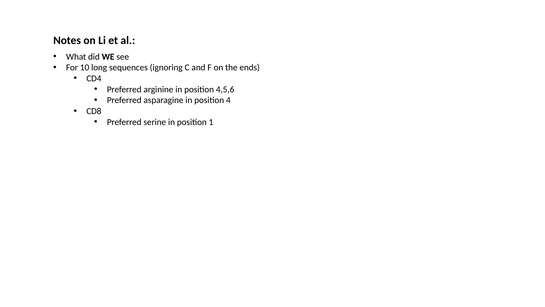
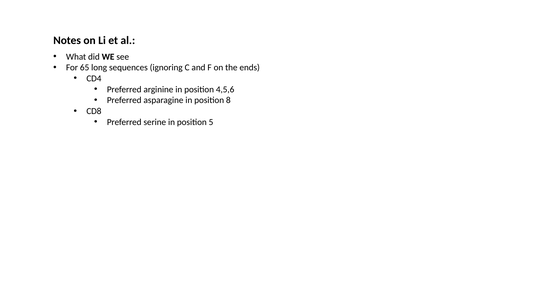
10: 10 -> 65 (85, 68)
4: 4 -> 8 (228, 100)
1: 1 -> 5 (211, 122)
